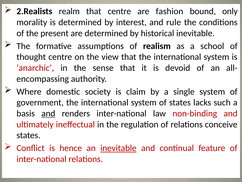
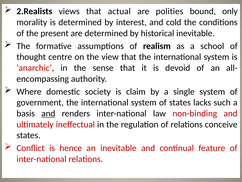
realm: realm -> views (69, 11)
that centre: centre -> actual (119, 11)
fashion: fashion -> polities (170, 11)
rule: rule -> cold (174, 22)
inevitable underline: present -> none (118, 148)
